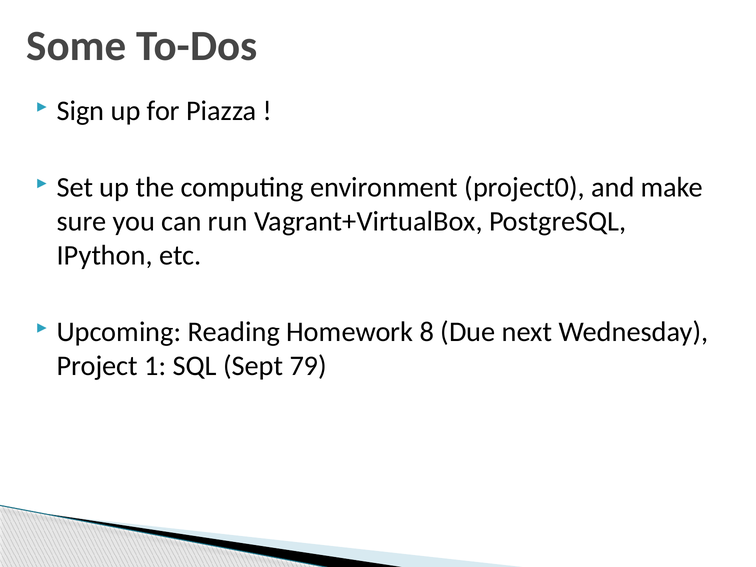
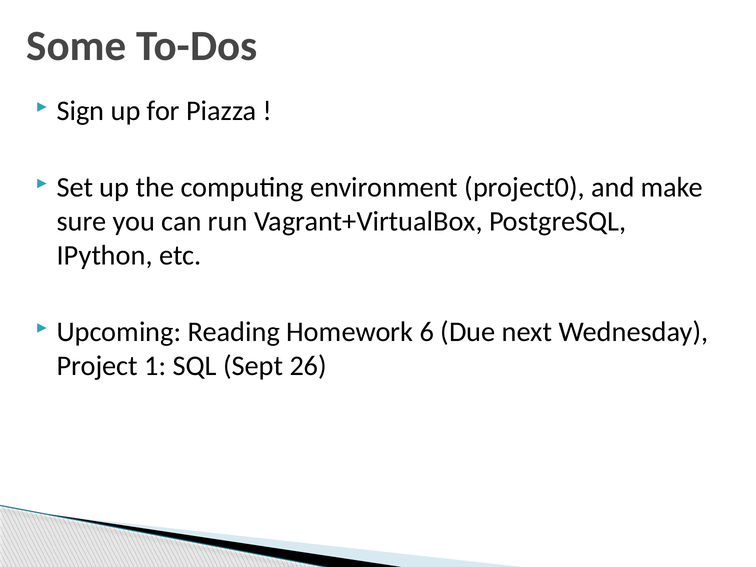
8: 8 -> 6 (427, 332)
79: 79 -> 26 (308, 366)
